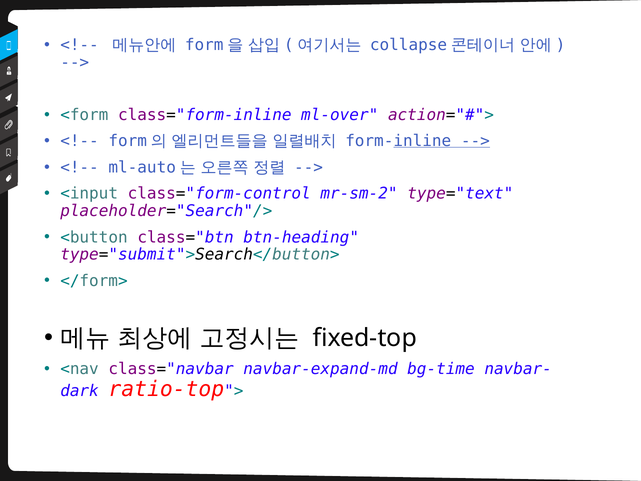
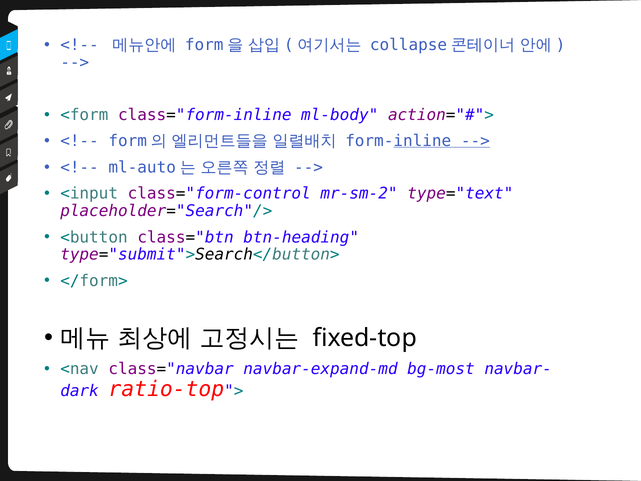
ml-over: ml-over -> ml-body (340, 115)
bg-time: bg-time -> bg-most (441, 369)
